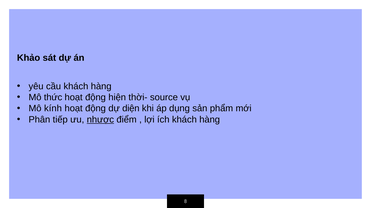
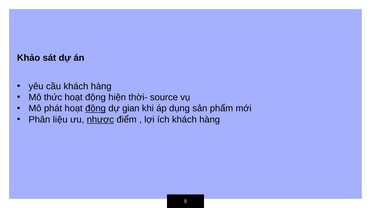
kính: kính -> phát (53, 109)
động underline: none -> present (96, 109)
diện: diện -> gian (131, 109)
tiếp: tiếp -> liệu (60, 120)
